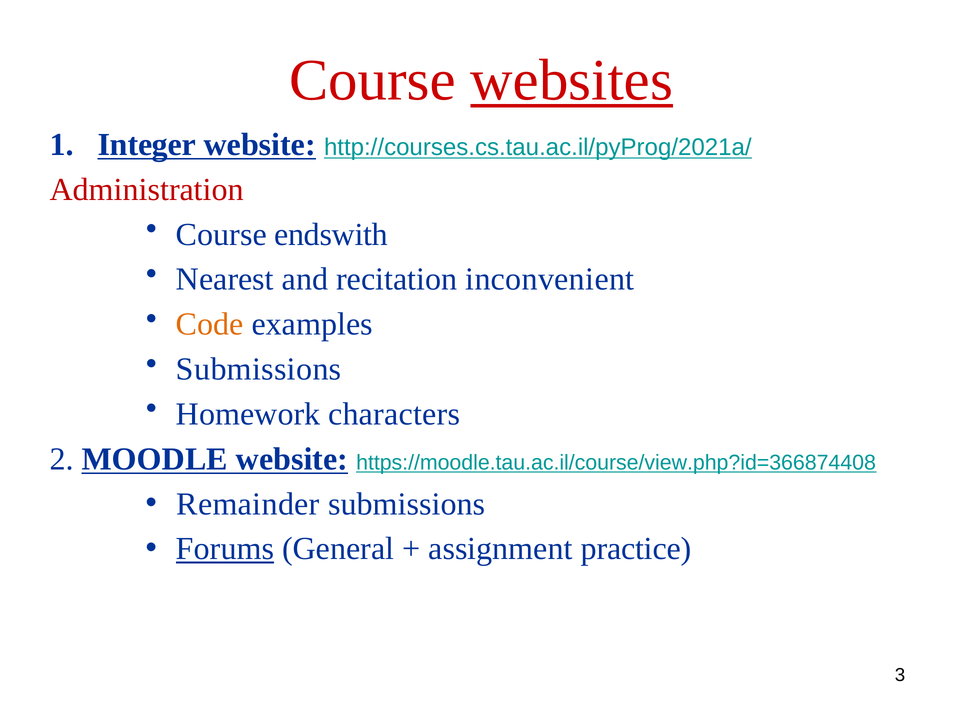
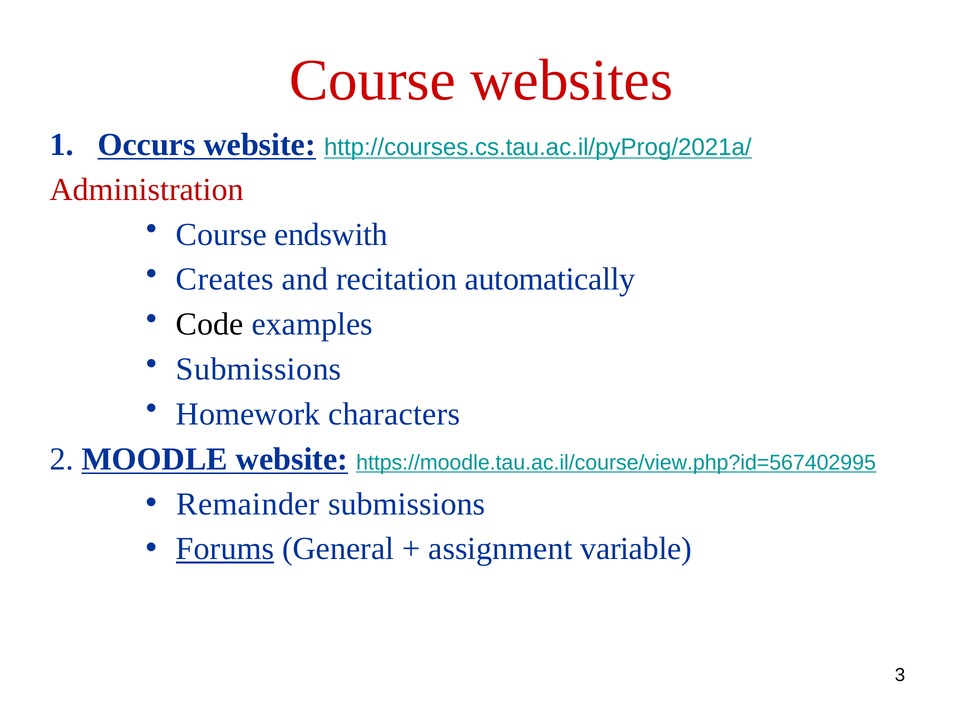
websites underline: present -> none (572, 80)
Integer: Integer -> Occurs (147, 145)
Nearest: Nearest -> Creates (225, 279)
inconvenient: inconvenient -> automatically (550, 279)
Code colour: orange -> black (210, 324)
https://moodle.tau.ac.il/course/view.php?id=366874408: https://moodle.tau.ac.il/course/view.php?id=366874408 -> https://moodle.tau.ac.il/course/view.php?id=567402995 (616, 463)
practice: practice -> variable (636, 549)
